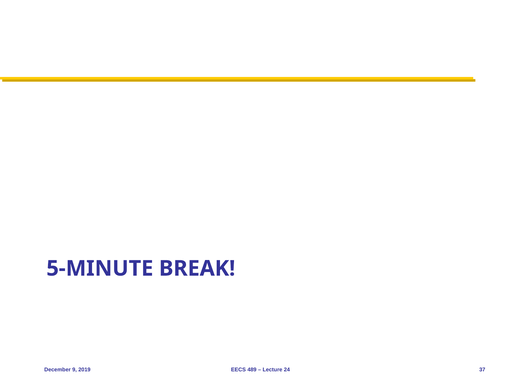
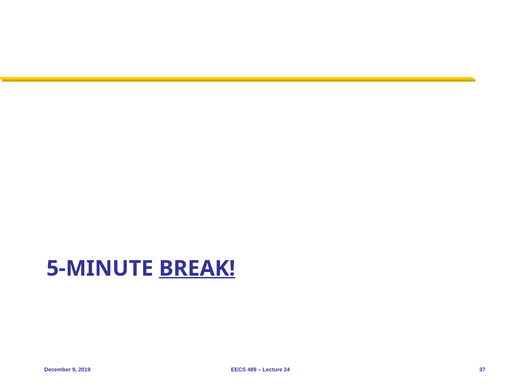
BREAK underline: none -> present (197, 268)
